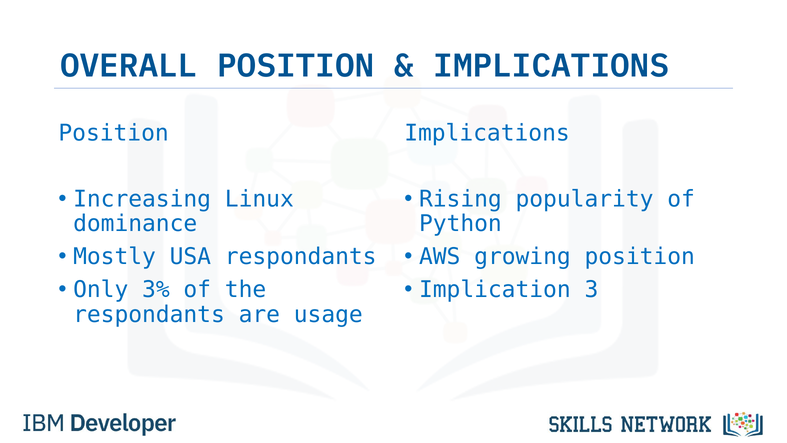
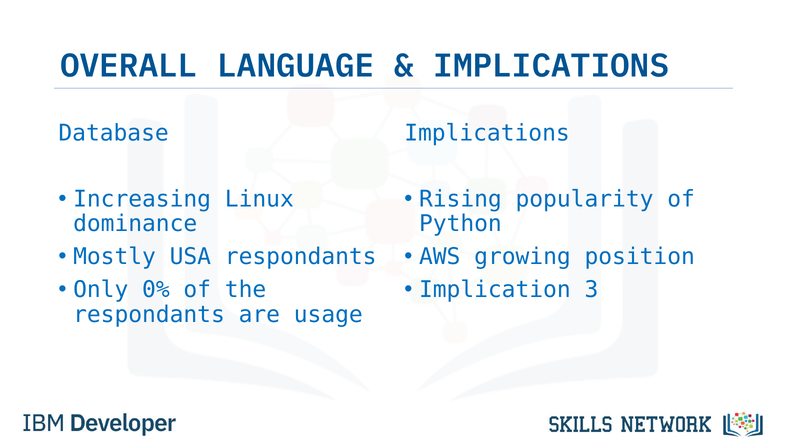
OVERALL POSITION: POSITION -> LANGUAGE (296, 66)
Position: Position -> Database (114, 133)
3%: 3% -> 0% (156, 290)
